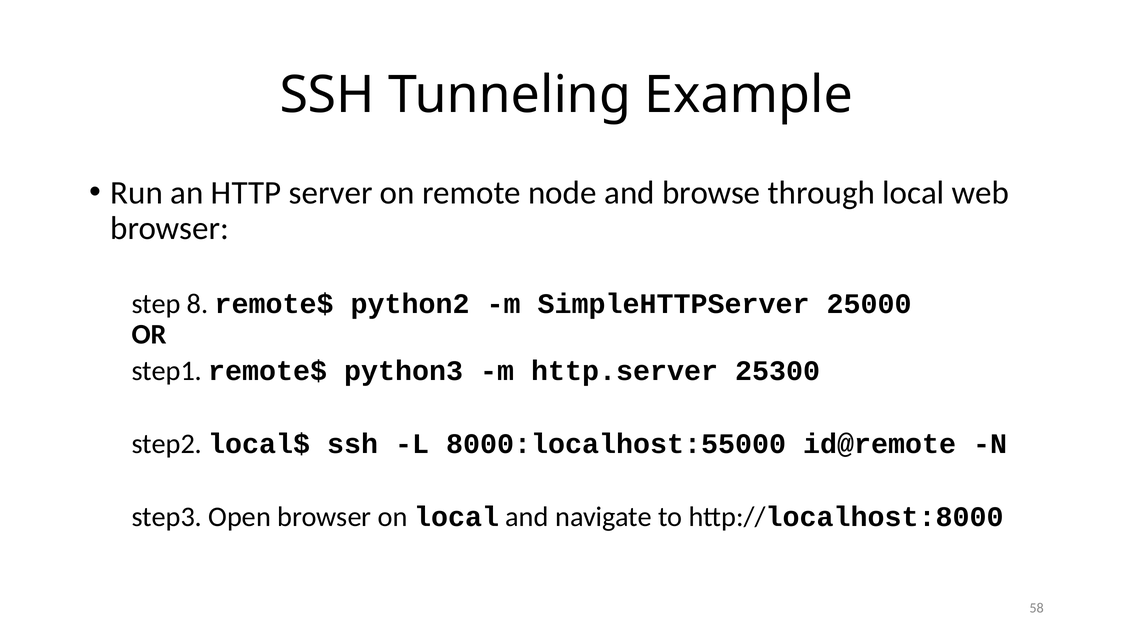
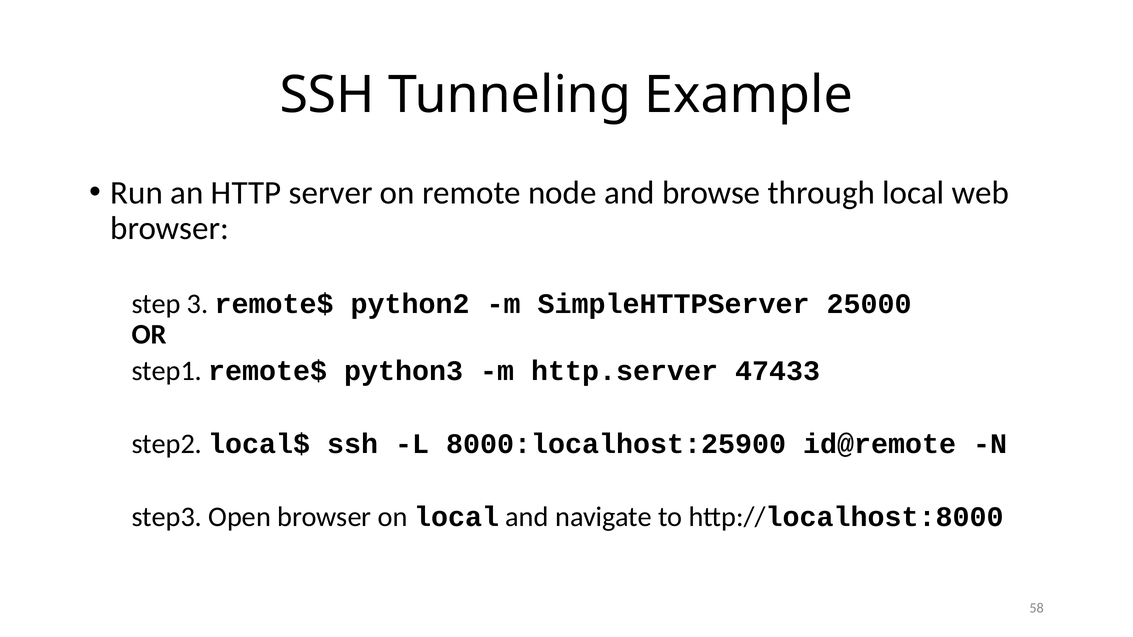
8: 8 -> 3 (198, 304)
25300: 25300 -> 47433 (778, 371)
8000:localhost:55000: 8000:localhost:55000 -> 8000:localhost:25900 (616, 444)
